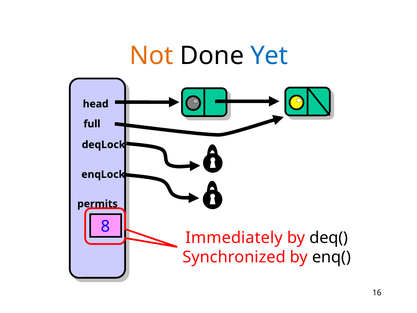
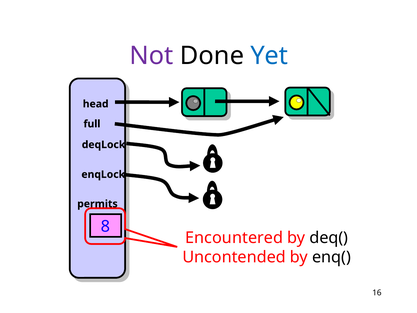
Not colour: orange -> purple (151, 56)
Immediately: Immediately -> Encountered (234, 238)
Synchronized: Synchronized -> Uncontended (234, 257)
